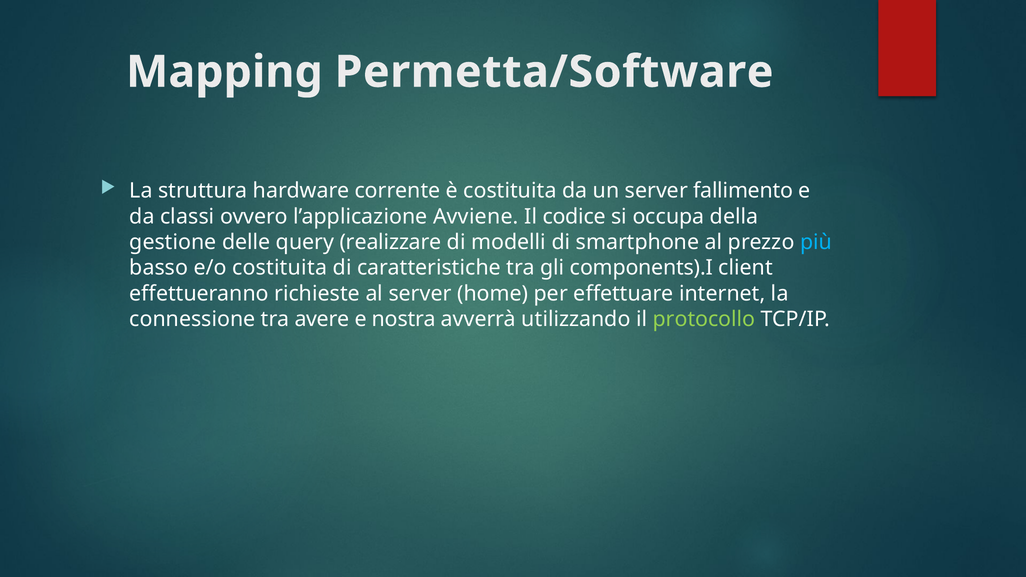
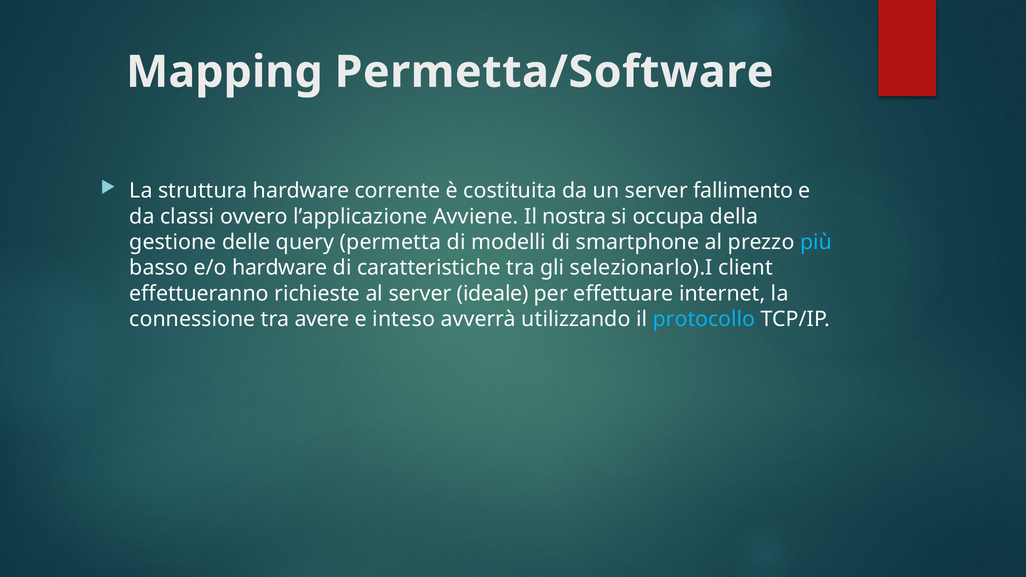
codice: codice -> nostra (574, 217)
realizzare: realizzare -> permetta (390, 242)
e/o costituita: costituita -> hardware (280, 268)
components).I: components).I -> selezionarlo).I (641, 268)
home: home -> ideale (493, 294)
nostra: nostra -> inteso (404, 319)
protocollo colour: light green -> light blue (704, 319)
